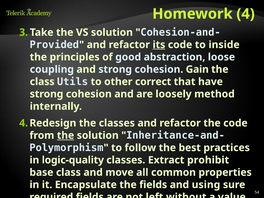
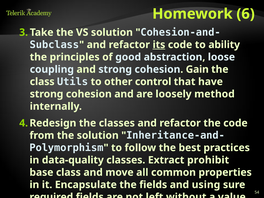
4: 4 -> 6 (246, 14)
Provided: Provided -> Subclass (54, 45)
inside: inside -> ability (224, 45)
correct: correct -> control (153, 82)
the underline: present -> none (66, 135)
logic-quality: logic-quality -> data-quality (73, 160)
